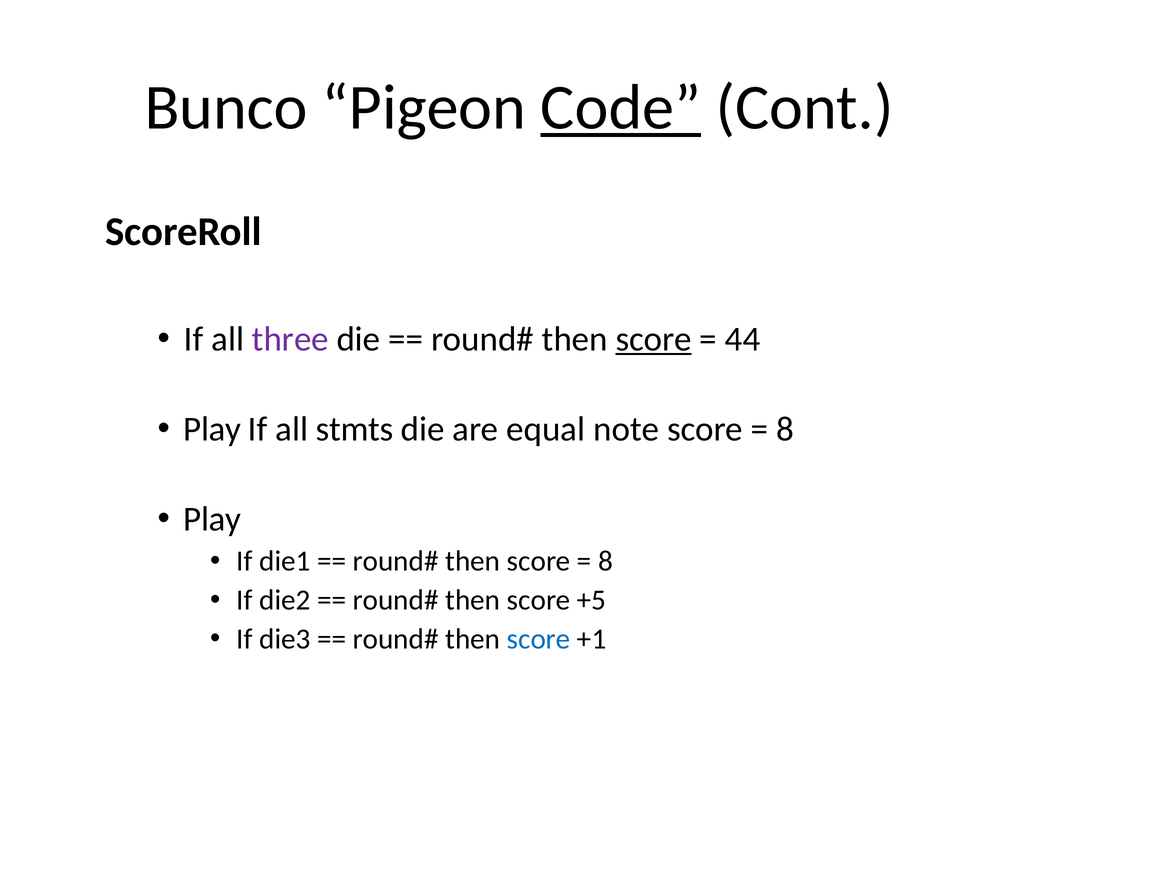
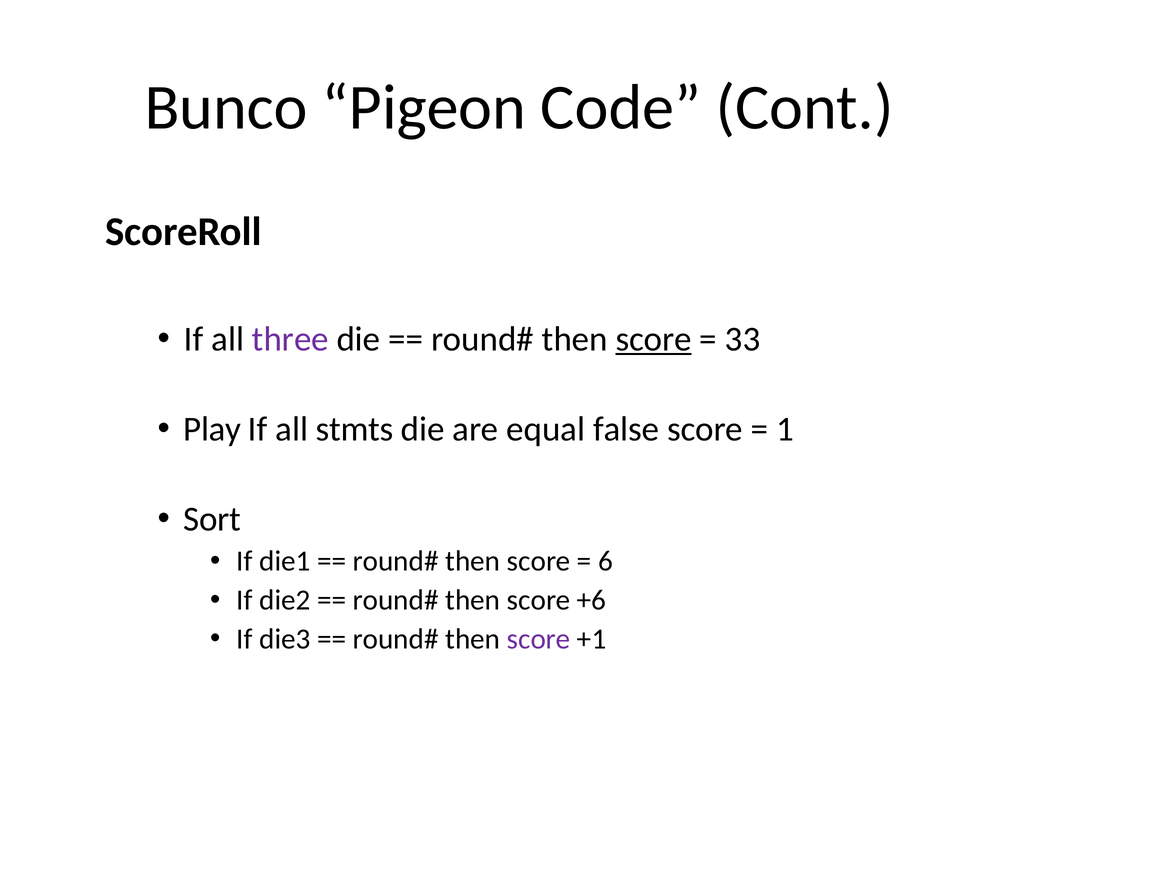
Code underline: present -> none (621, 107)
44: 44 -> 33 (743, 339)
note: note -> false (626, 429)
8: 8 -> 1 (785, 429)
Play: Play -> Sort (212, 519)
8: 8 -> 6 (605, 561)
+5: +5 -> +6 (592, 600)
score colour: blue -> purple (539, 639)
